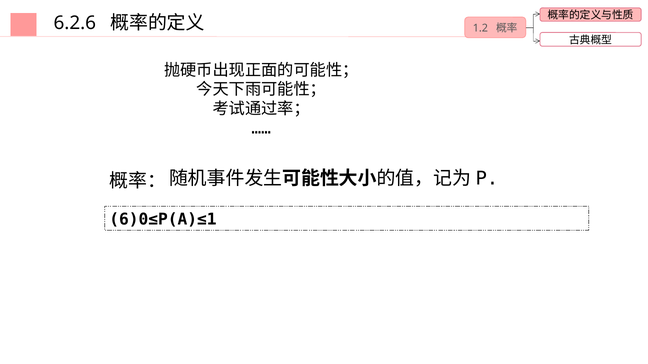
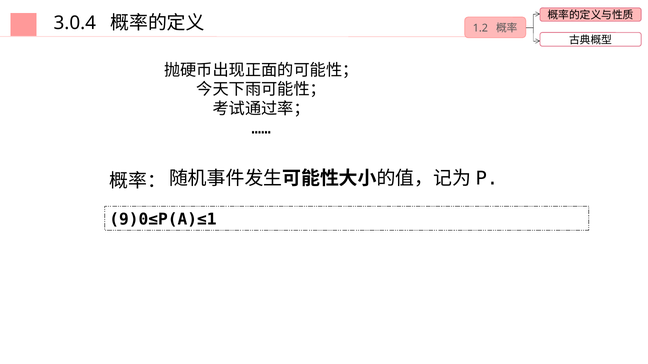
6.2.6: 6.2.6 -> 3.0.4 (75, 23)
6)0≤P(A)≤1: 6)0≤P(A)≤1 -> 9)0≤P(A)≤1 (163, 220)
